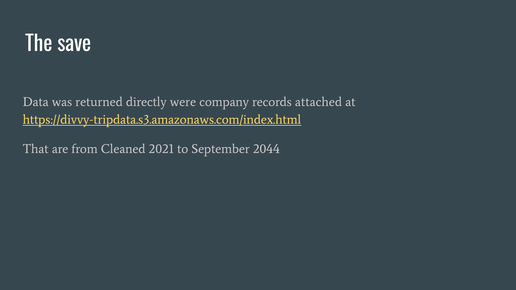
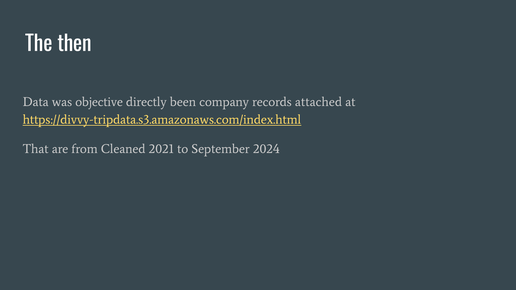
save: save -> then (74, 44)
returned: returned -> objective (99, 102)
were: were -> been (183, 102)
2044: 2044 -> 2024 (266, 149)
